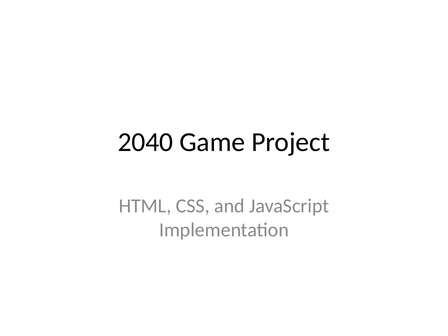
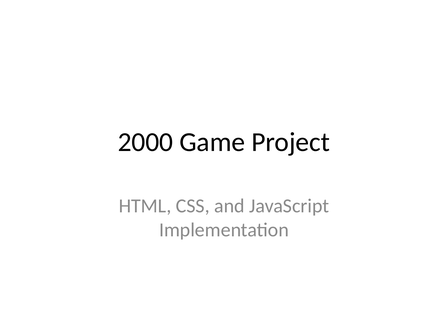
2040: 2040 -> 2000 (145, 142)
